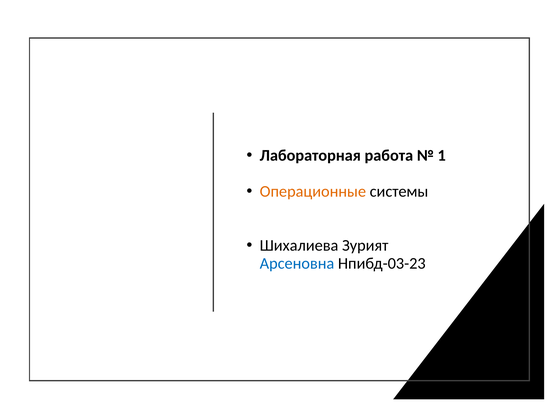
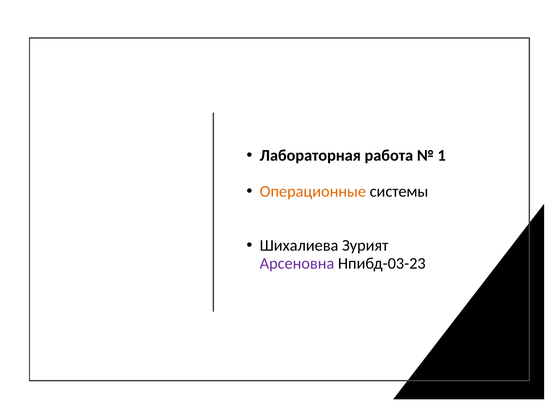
Арсеновна colour: blue -> purple (297, 264)
